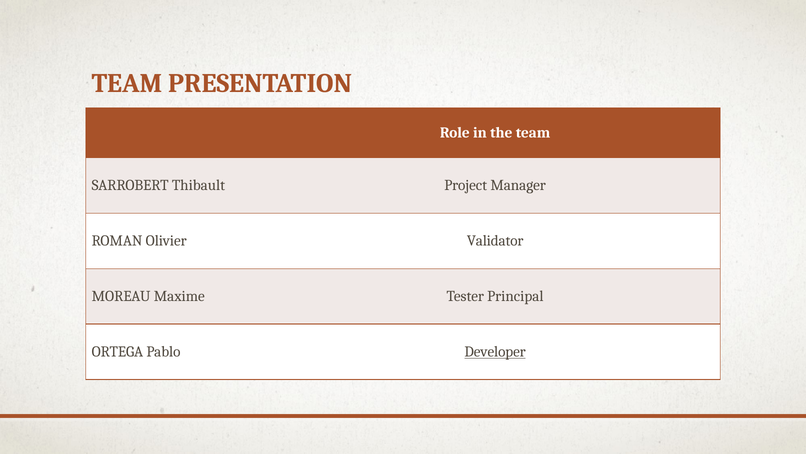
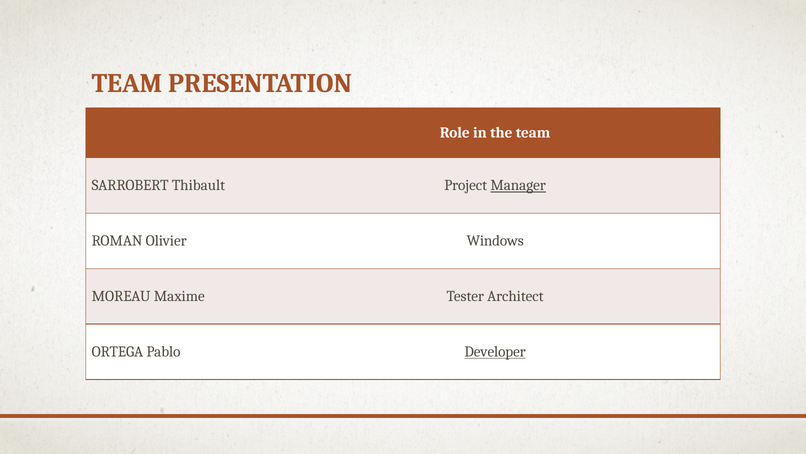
Manager underline: none -> present (518, 185)
Validator: Validator -> Windows (495, 240)
Principal: Principal -> Architect (515, 296)
